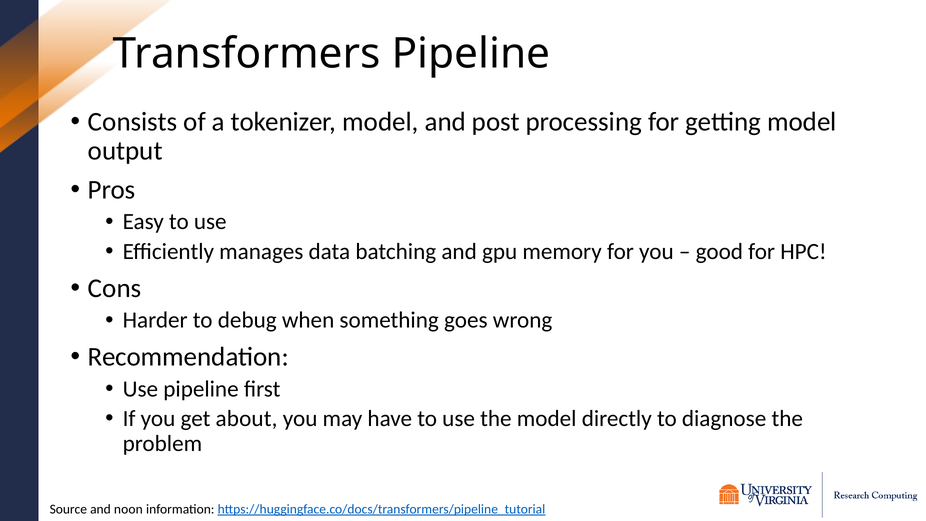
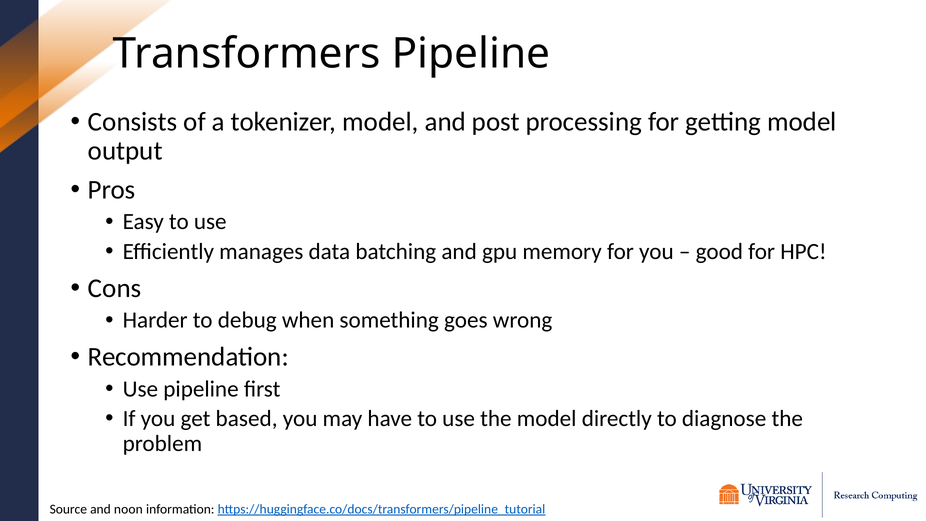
about: about -> based (247, 419)
